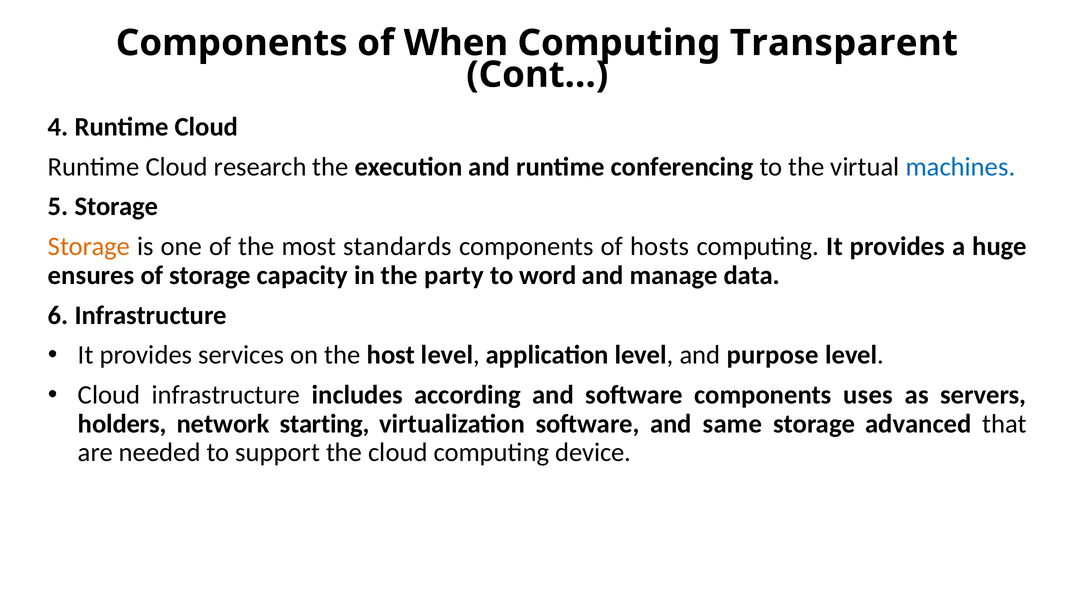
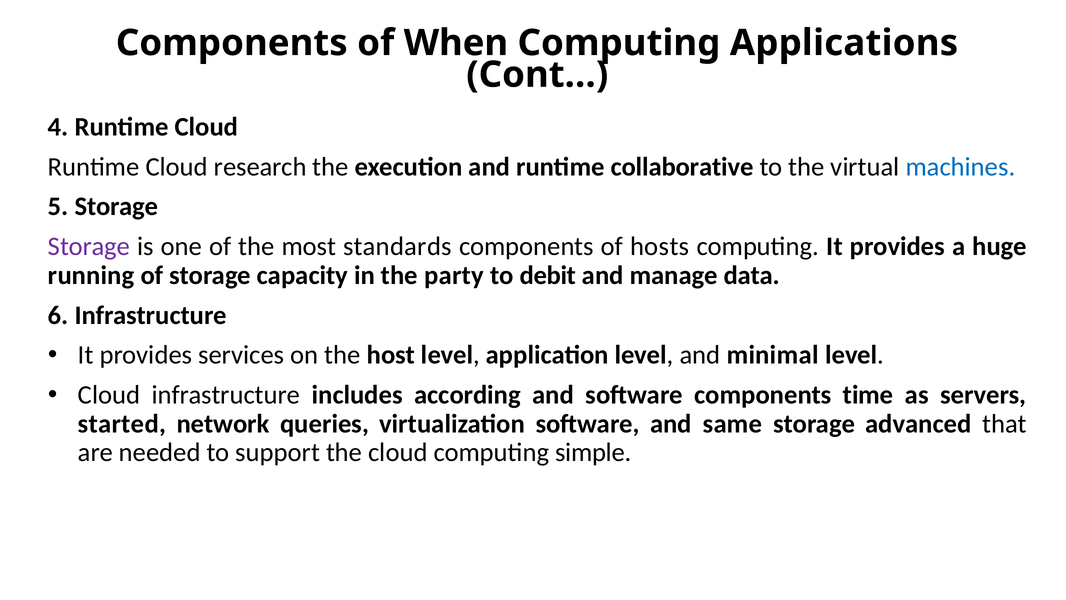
Transparent: Transparent -> Applications (844, 43)
conferencing: conferencing -> collaborative (682, 167)
Storage colour: orange -> purple (89, 246)
ensures: ensures -> running (91, 275)
word: word -> debit (548, 275)
purpose: purpose -> minimal (773, 355)
uses: uses -> time (868, 395)
holders: holders -> started (122, 424)
starting: starting -> queries (325, 424)
device: device -> simple (593, 452)
